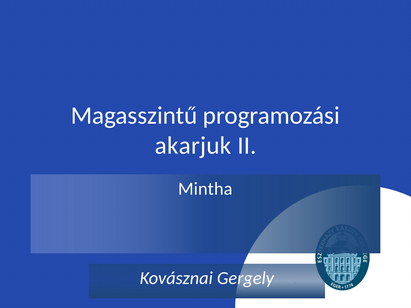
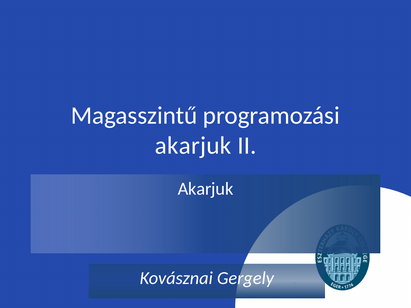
Mintha: Mintha -> Akarjuk (206, 189)
